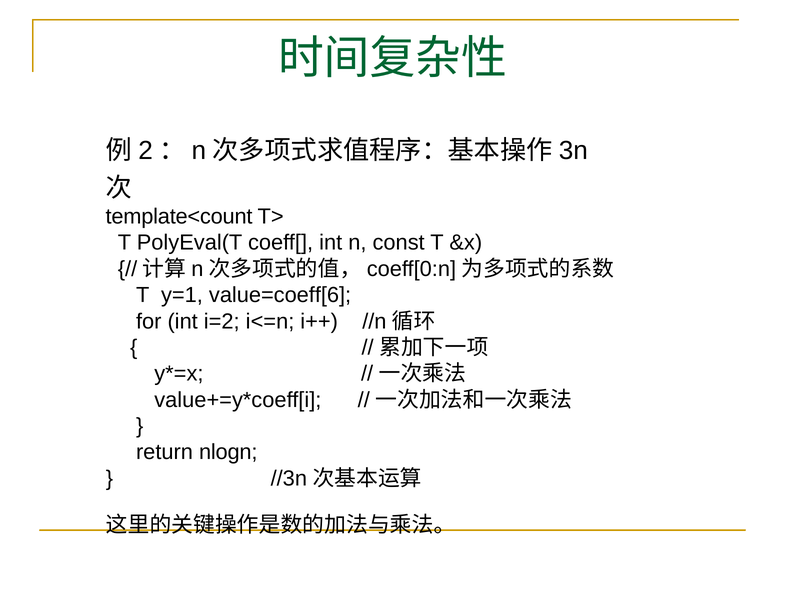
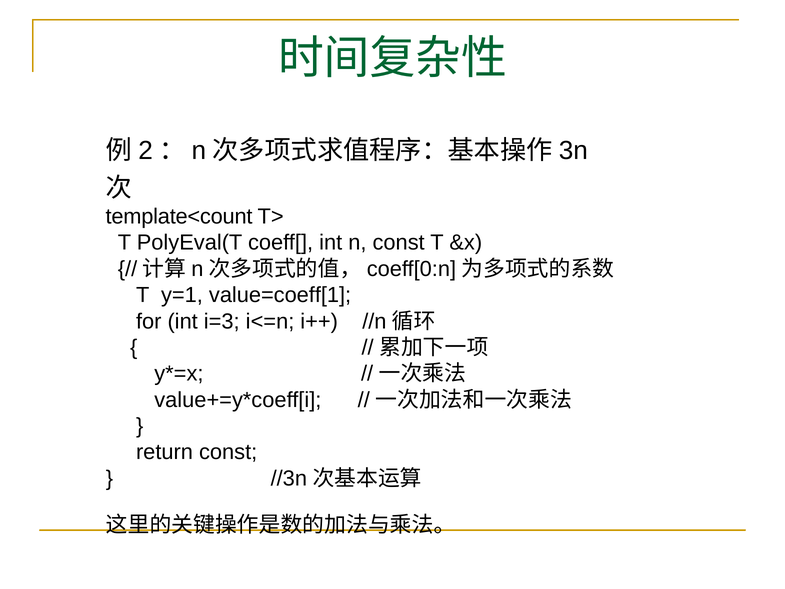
value=coeff[6: value=coeff[6 -> value=coeff[1 (280, 295)
i=2: i=2 -> i=3 (222, 321)
return nlogn: nlogn -> const (228, 452)
